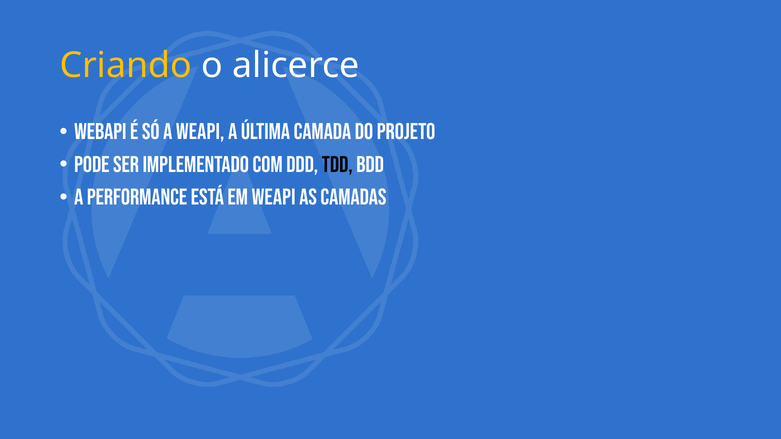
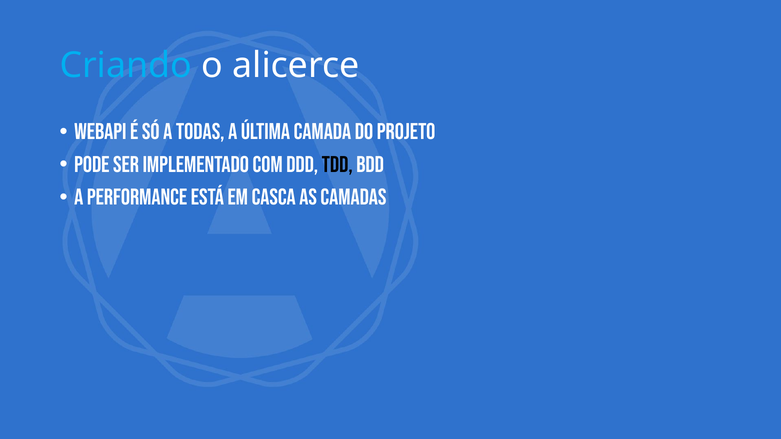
Criando colour: yellow -> light blue (126, 66)
a weapi: weapi -> todas (200, 132)
em weapi: weapi -> casca (274, 198)
